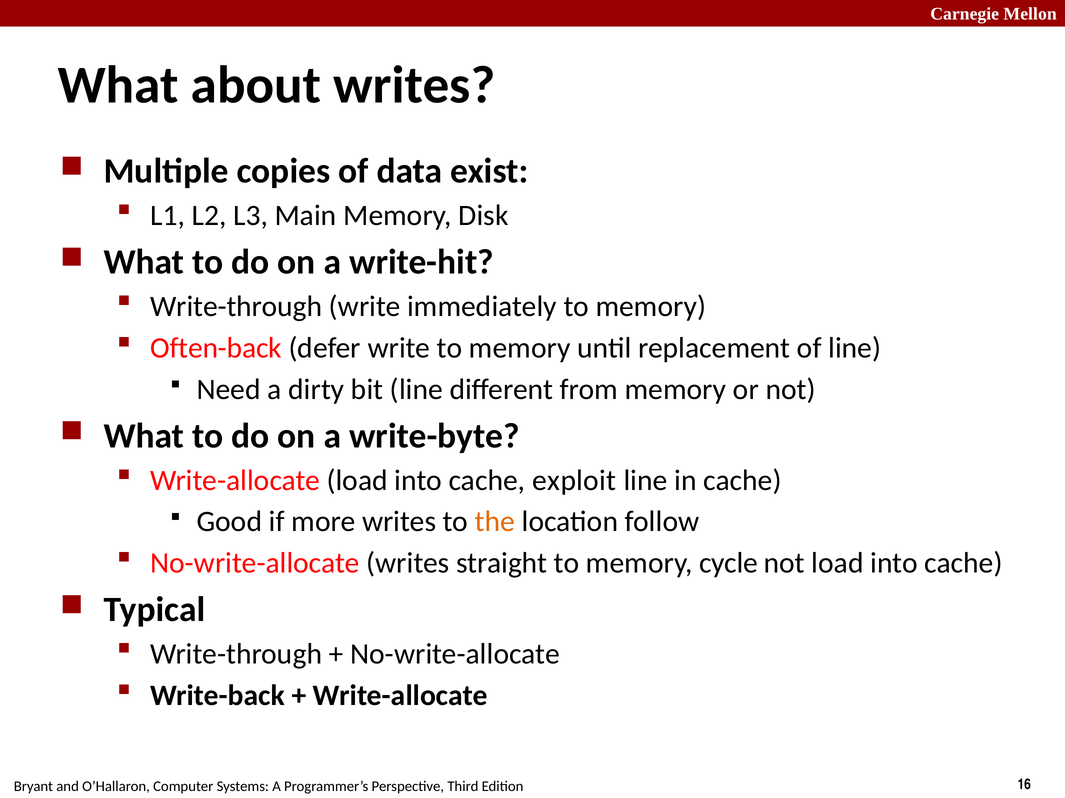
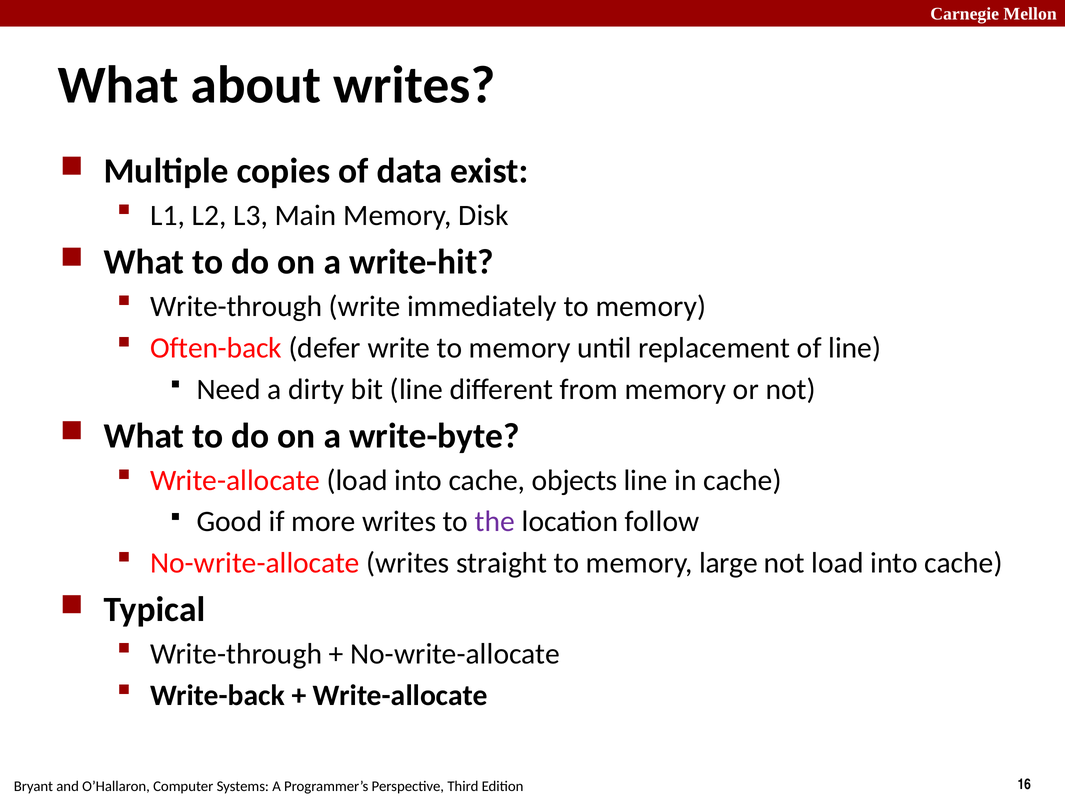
exploit: exploit -> objects (575, 481)
the colour: orange -> purple (495, 522)
cycle: cycle -> large (728, 564)
